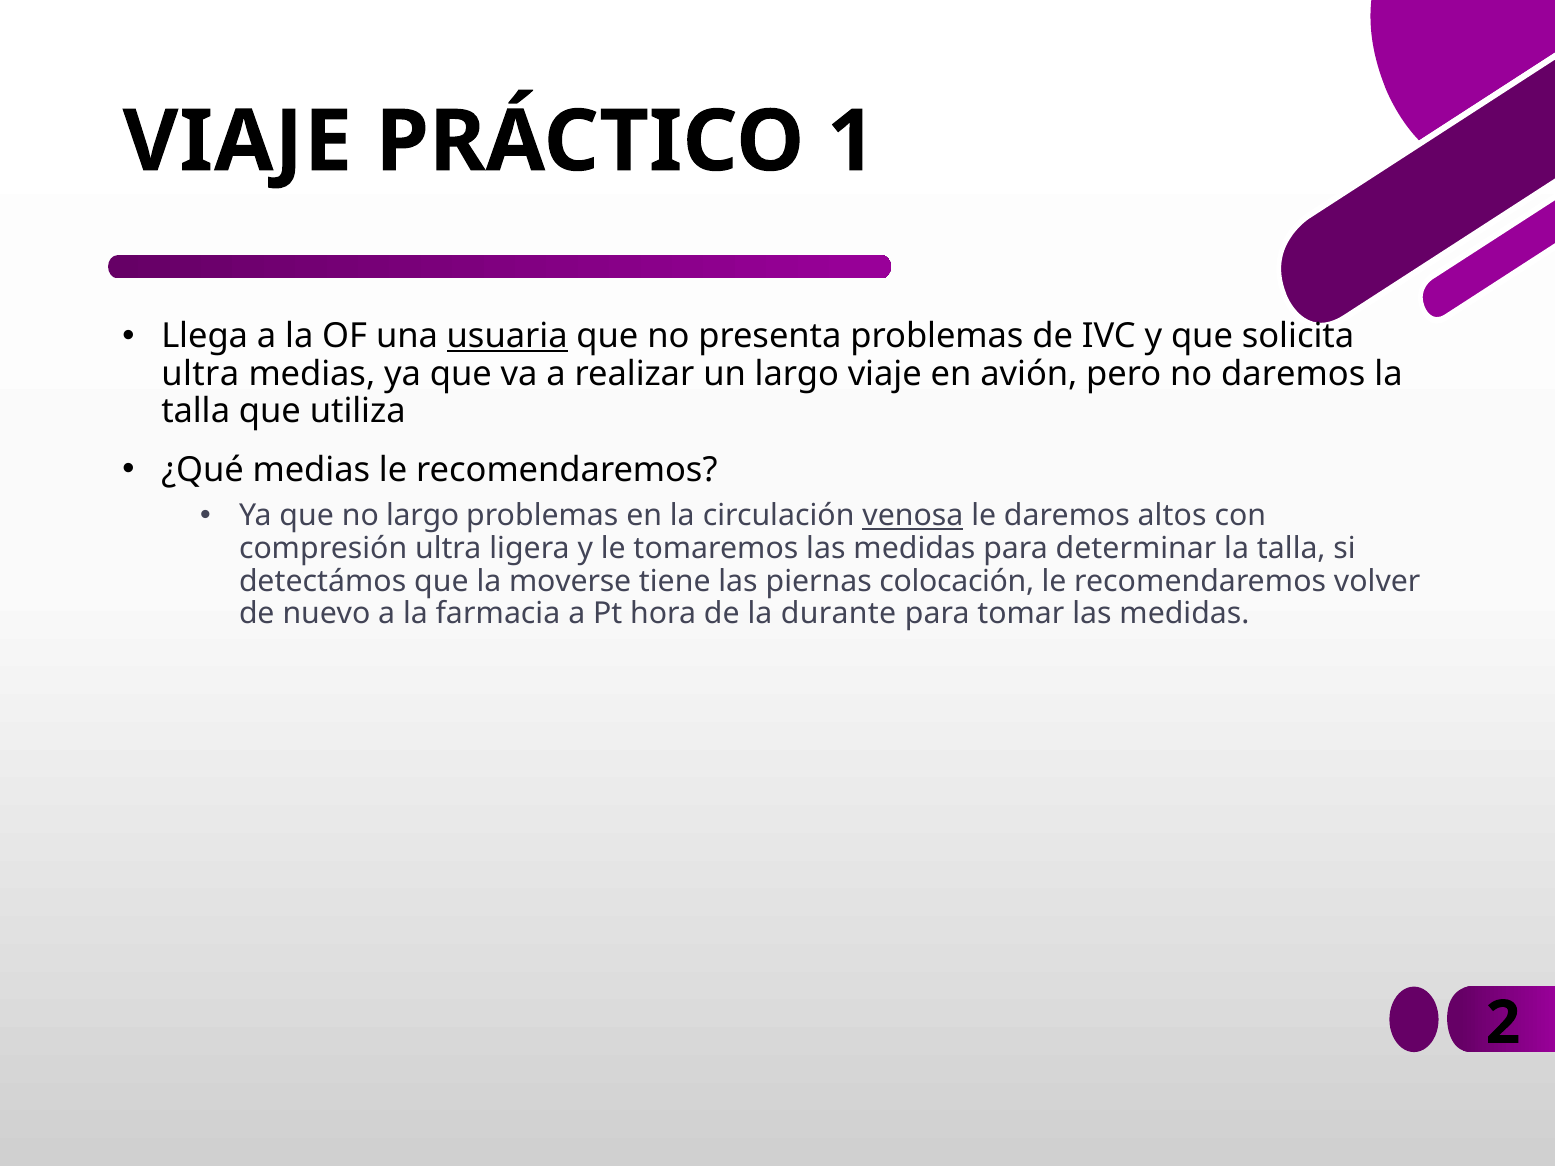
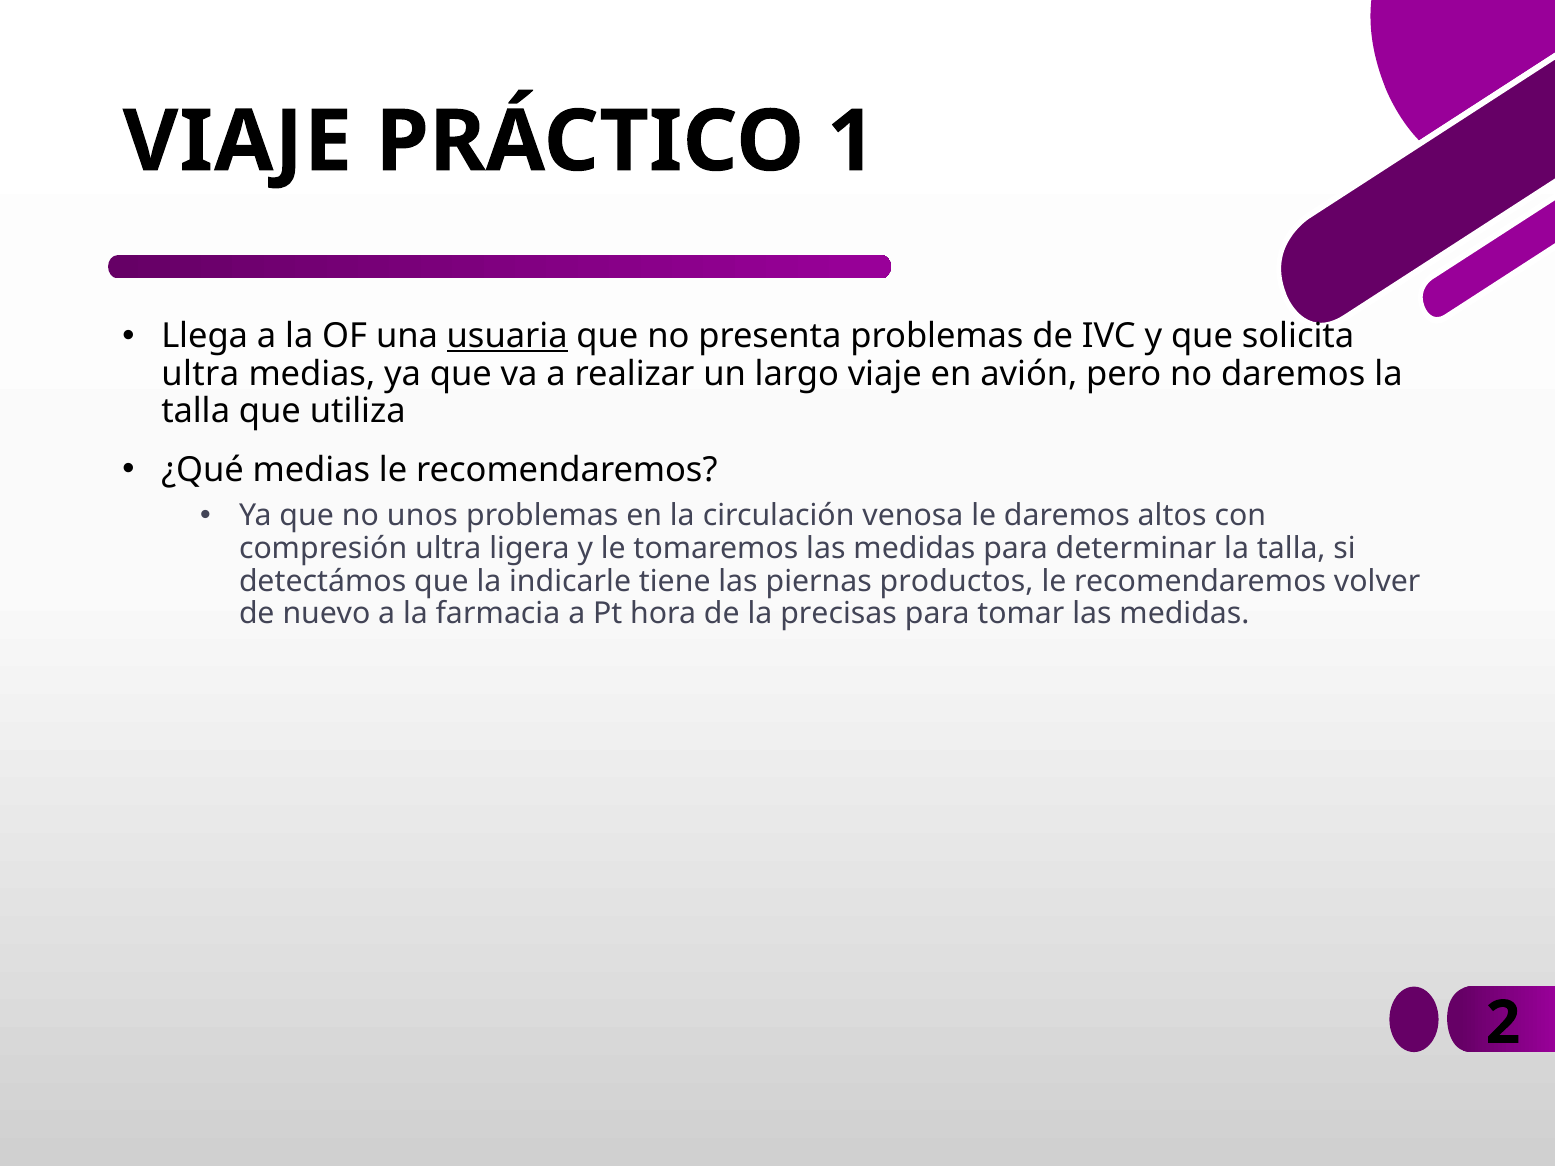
no largo: largo -> unos (422, 516)
venosa underline: present -> none (913, 516)
moverse: moverse -> indicarle (570, 581)
colocación: colocación -> productos (957, 581)
durante: durante -> precisas (839, 614)
